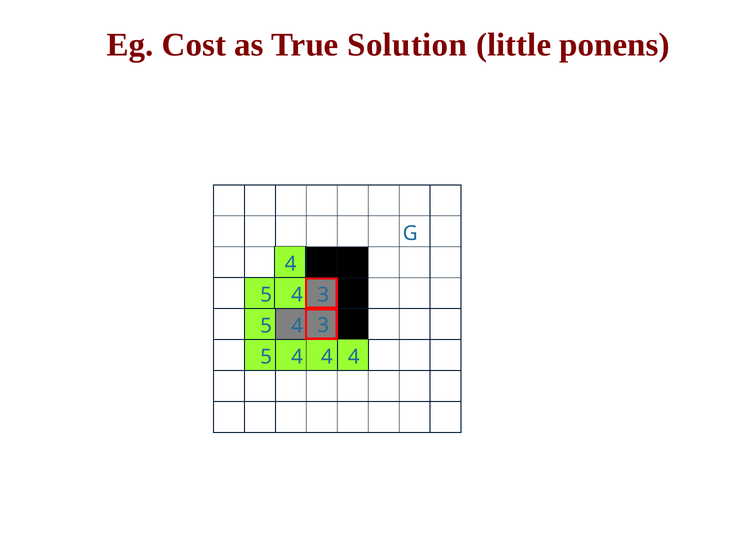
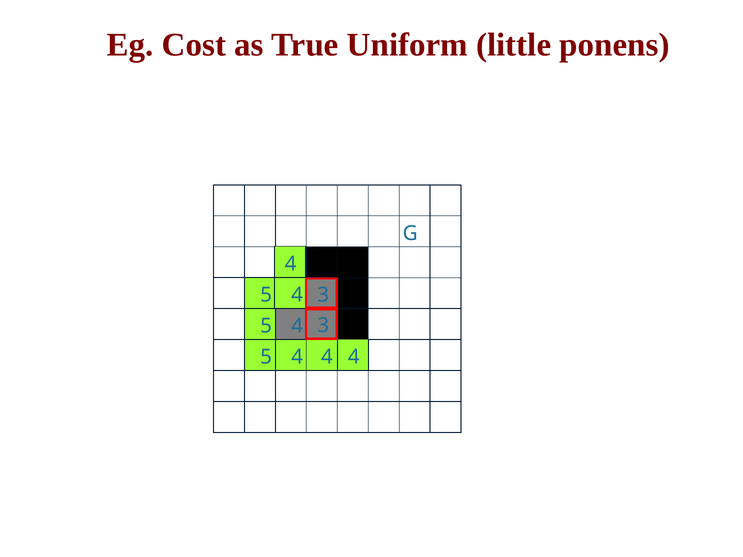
Solution: Solution -> Uniform (407, 45)
